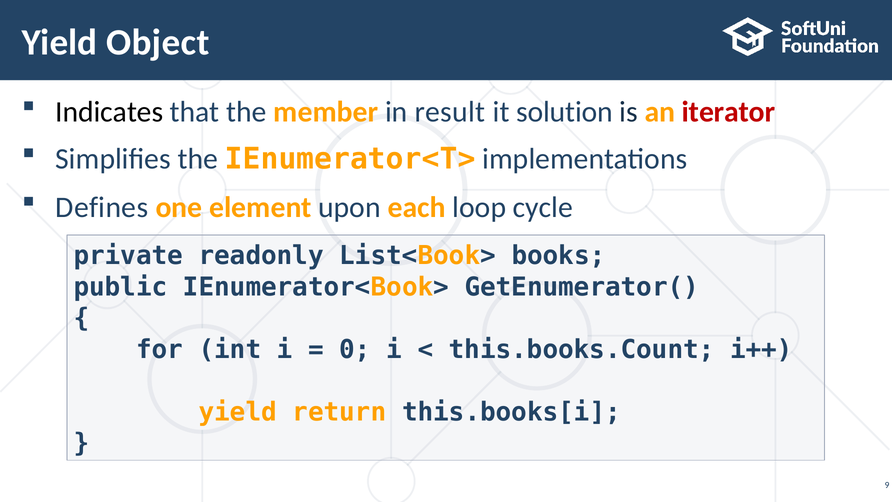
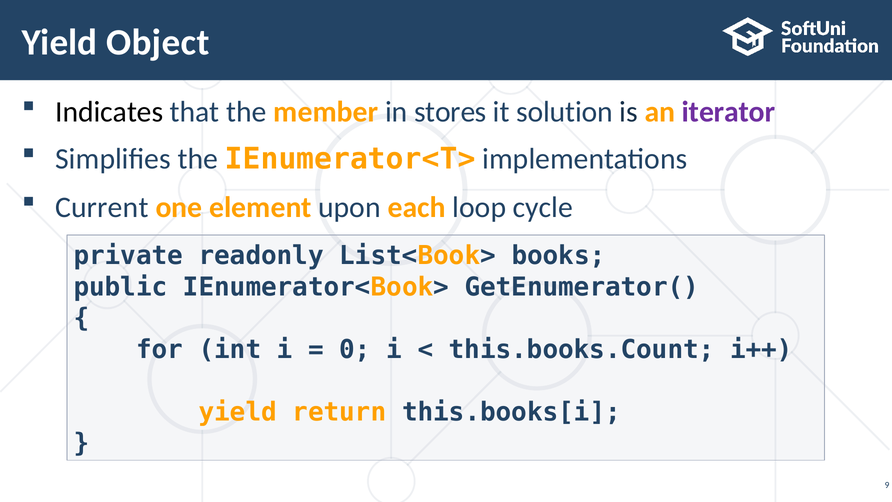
result: result -> stores (450, 112)
iterator colour: red -> purple (729, 112)
Defines: Defines -> Current (102, 207)
